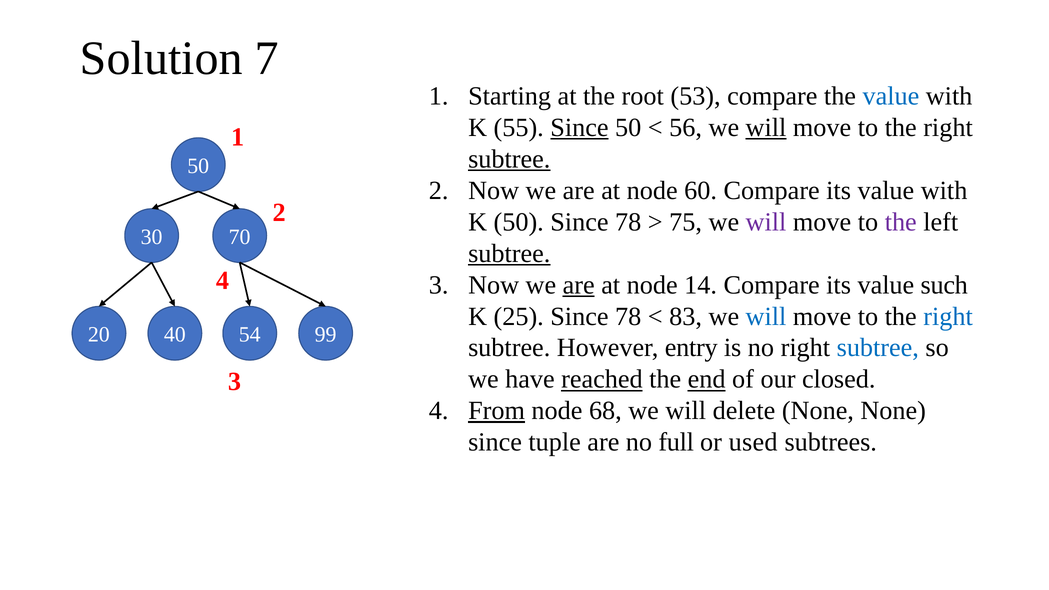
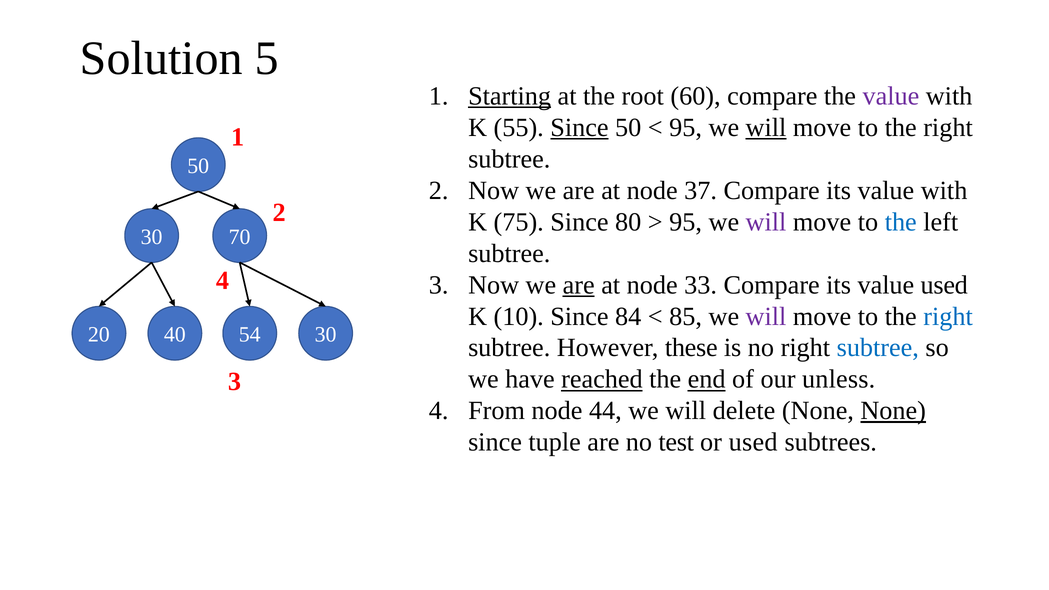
7: 7 -> 5 (267, 58)
Starting underline: none -> present (510, 96)
53: 53 -> 60 (696, 96)
value colour: blue -> purple (891, 96)
56: 56 -> 95 (686, 128)
subtree underline: present -> none (509, 159)
60: 60 -> 37 (701, 191)
K 50: 50 -> 75 (519, 222)
78: 78 -> 80 (628, 222)
75: 75 -> 95 (686, 222)
the colour: purple -> blue (901, 222)
subtree underline: present -> none (509, 253)
14: 14 -> 33 (701, 285)
value such: such -> used (944, 285)
25: 25 -> 10 (519, 316)
78: 78 -> 84 (628, 316)
83: 83 -> 85 (686, 316)
will colour: blue -> purple (766, 316)
20 99: 99 -> 30 (326, 335)
entry: entry -> these (691, 348)
closed: closed -> unless (839, 379)
From underline: present -> none (497, 411)
68: 68 -> 44 (605, 411)
None underline: none -> present (893, 411)
full: full -> test (676, 442)
